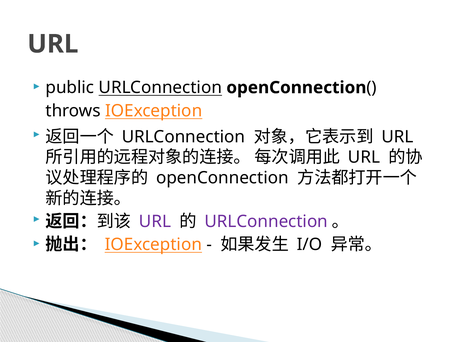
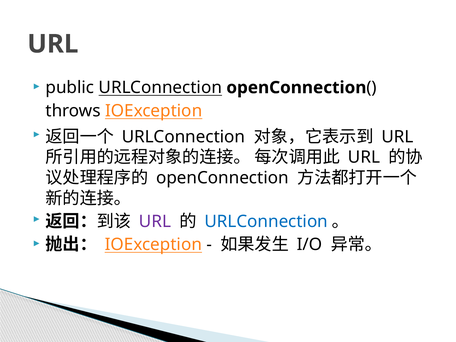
URLConnection colour: purple -> blue (266, 221)
